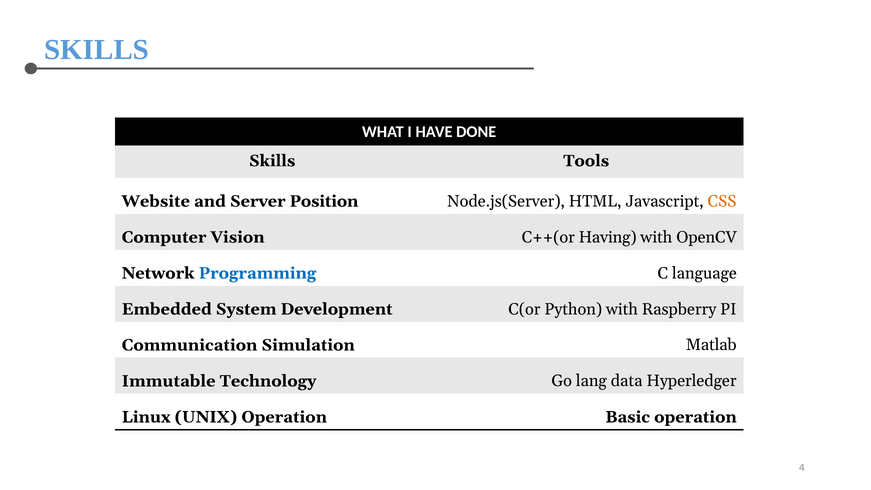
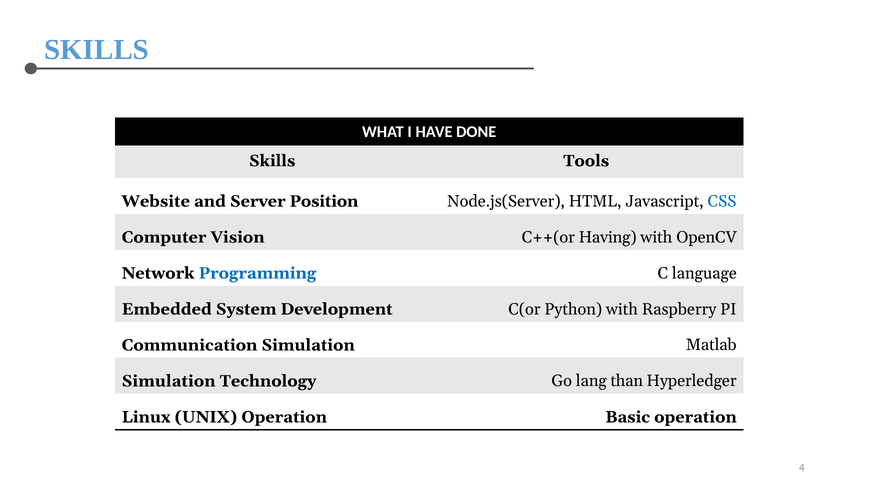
CSS colour: orange -> blue (722, 201)
Immutable: Immutable -> Simulation (169, 381)
data: data -> than (627, 381)
